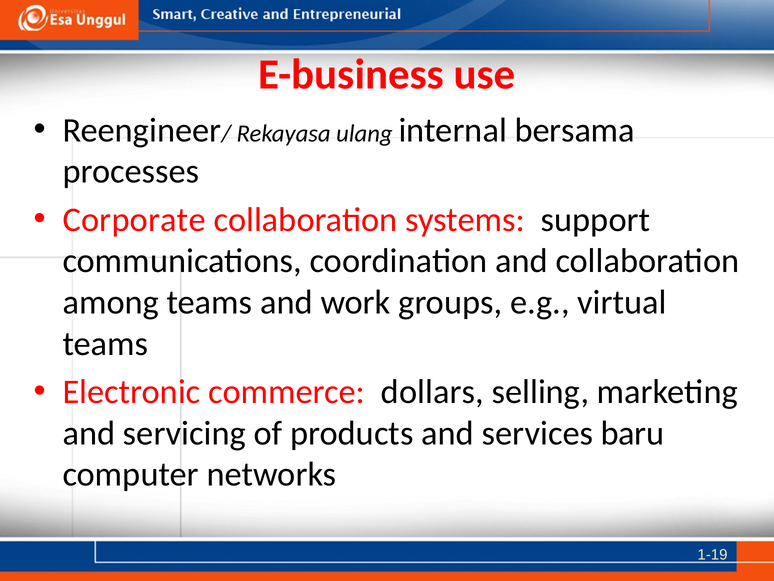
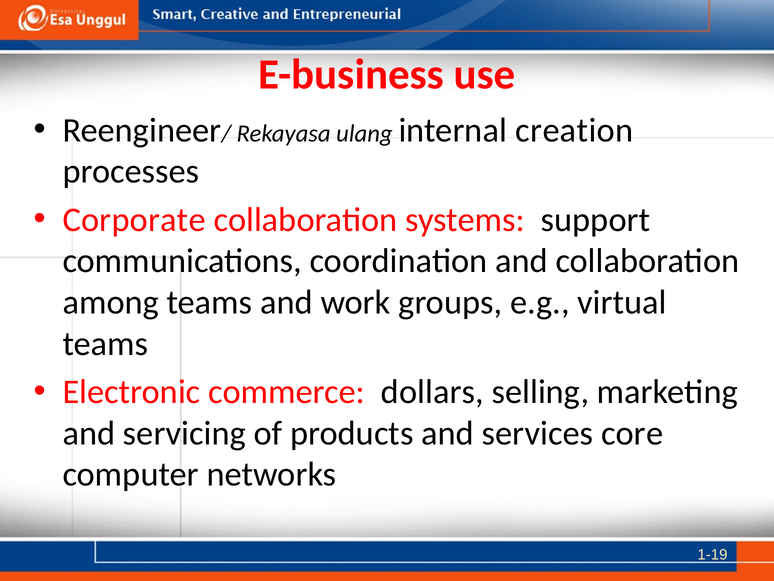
bersama: bersama -> creation (574, 130)
baru: baru -> core (632, 433)
